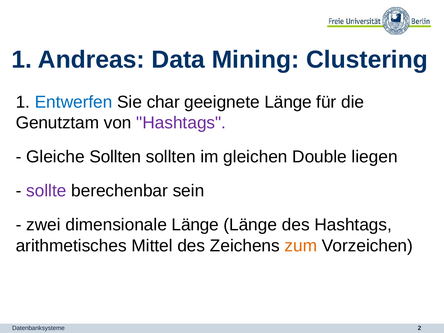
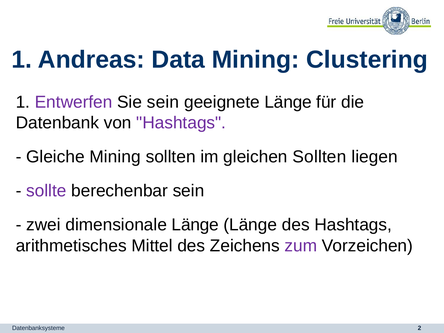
Entwerfen colour: blue -> purple (74, 102)
Sie char: char -> sein (163, 102)
Genutztam: Genutztam -> Datenbank (57, 123)
Gleiche Sollten: Sollten -> Mining (115, 157)
gleichen Double: Double -> Sollten (319, 157)
zum colour: orange -> purple (301, 246)
